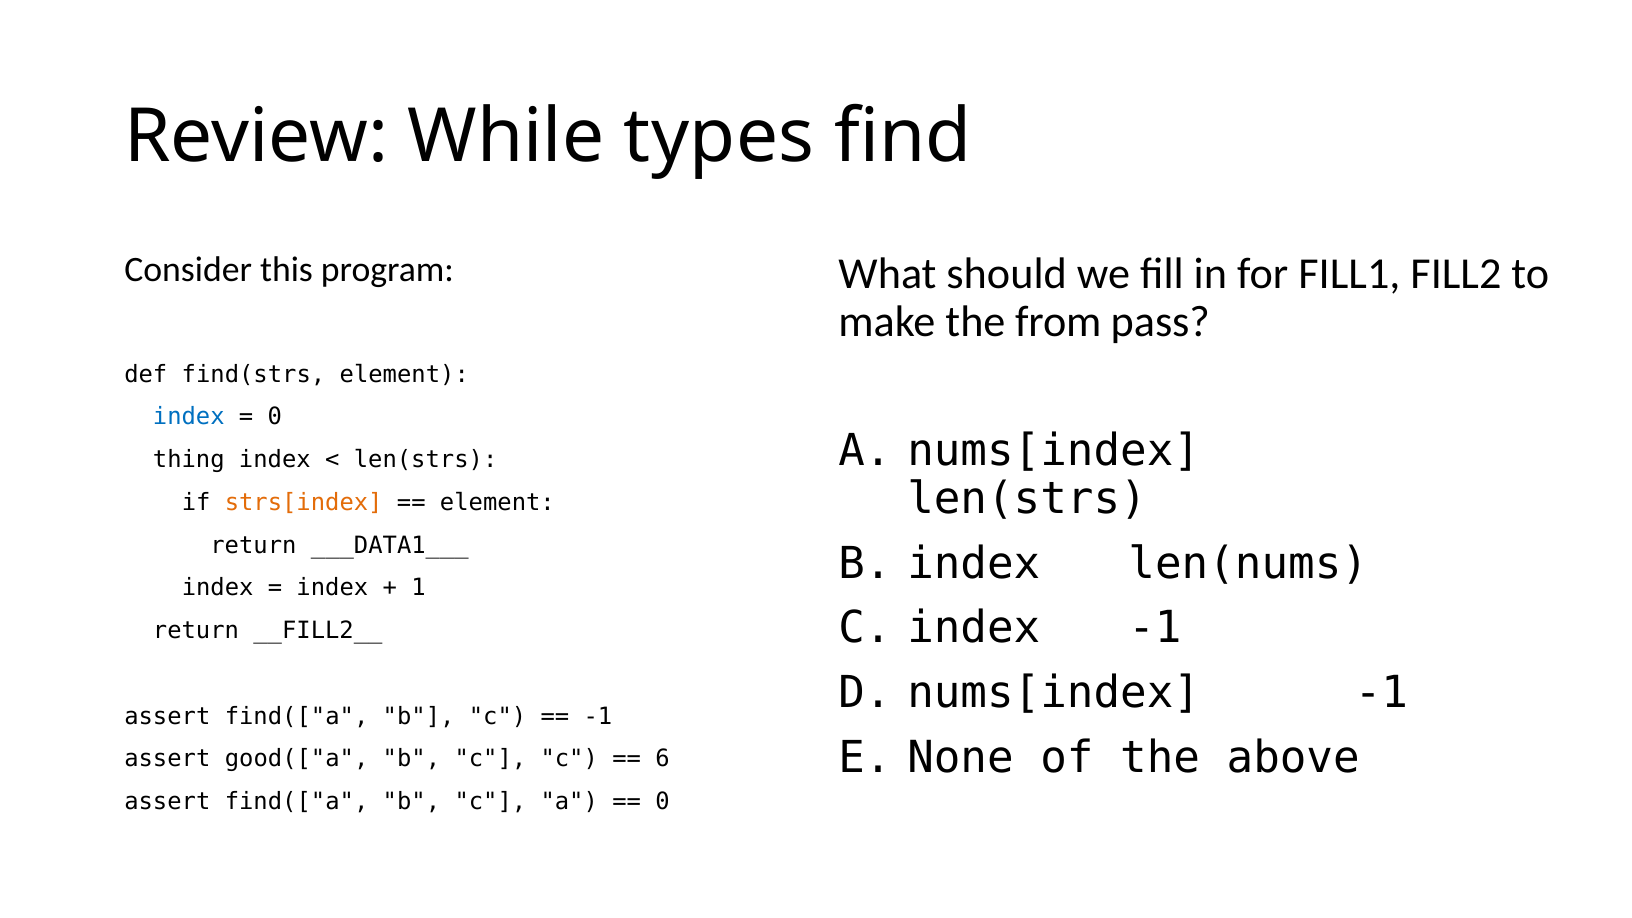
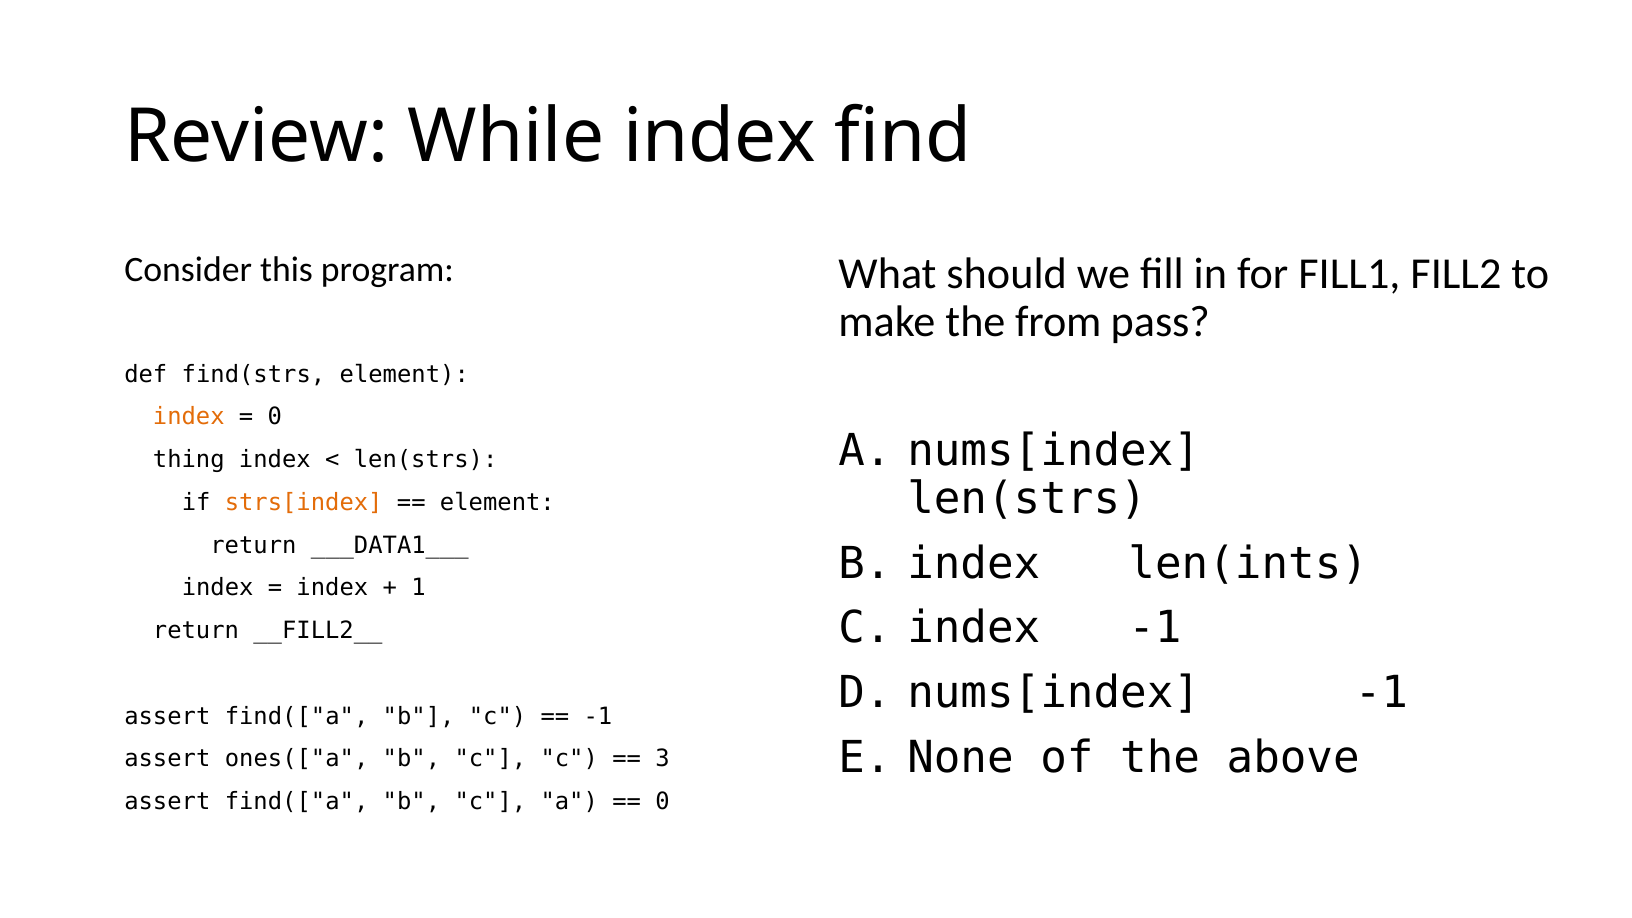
While types: types -> index (720, 137)
index colour: blue -> orange (189, 417)
len(nums: len(nums -> len(ints (1248, 564)
good(["a: good(["a -> ones(["a (297, 759)
6: 6 -> 3 (663, 759)
